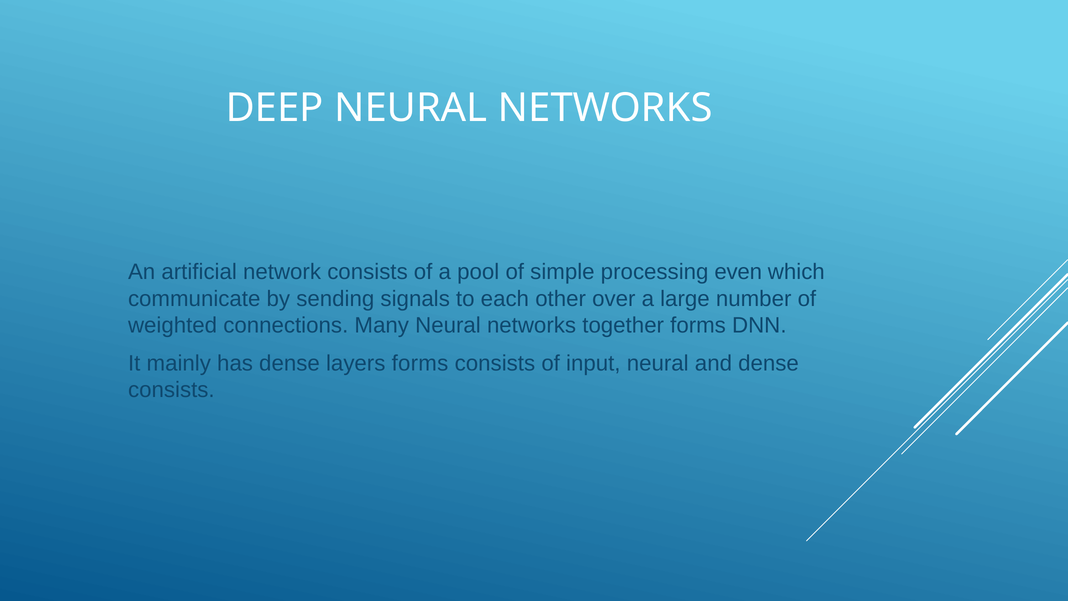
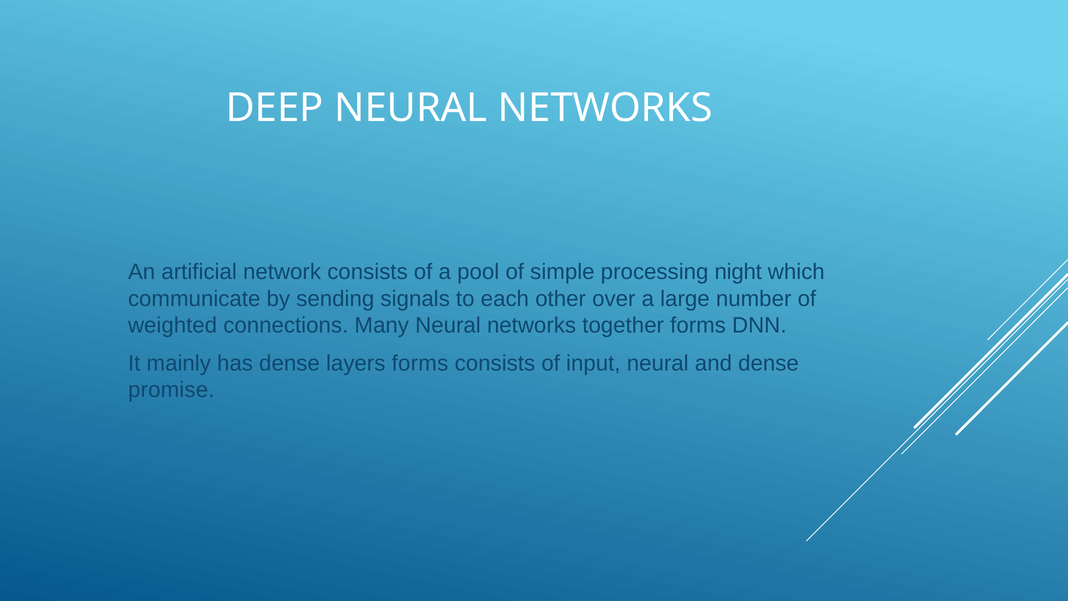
even: even -> night (738, 272)
consists: consists -> promise (171, 390)
